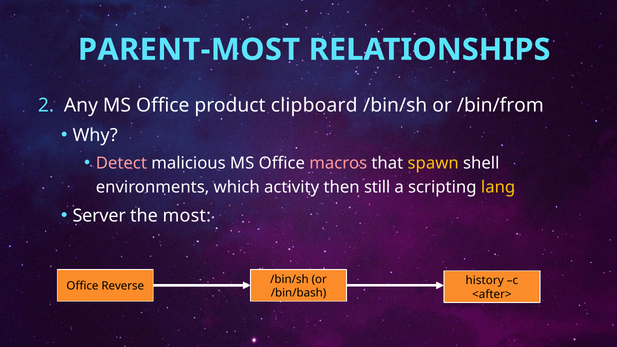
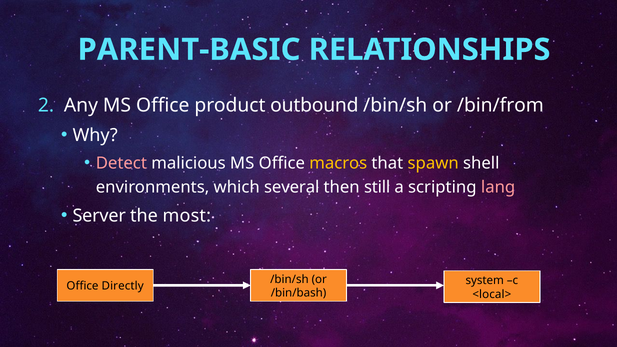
PARENT-MOST: PARENT-MOST -> PARENT-BASIC (189, 50)
clipboard: clipboard -> outbound (314, 106)
macros colour: pink -> yellow (338, 163)
activity: activity -> several (292, 187)
lang colour: yellow -> pink (498, 187)
history: history -> system (485, 281)
Reverse: Reverse -> Directly (123, 286)
<after>: <after> -> <local> (492, 294)
